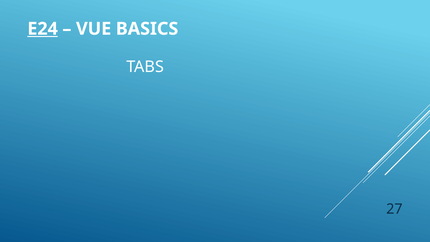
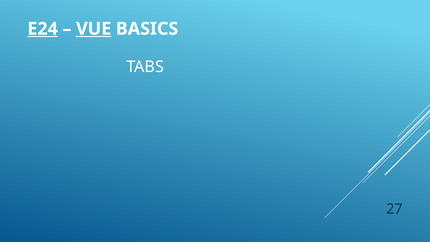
VUE underline: none -> present (94, 29)
